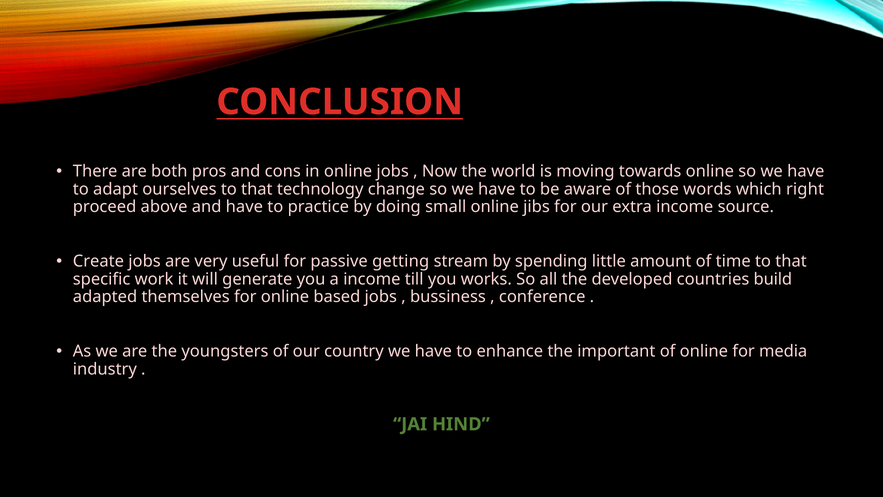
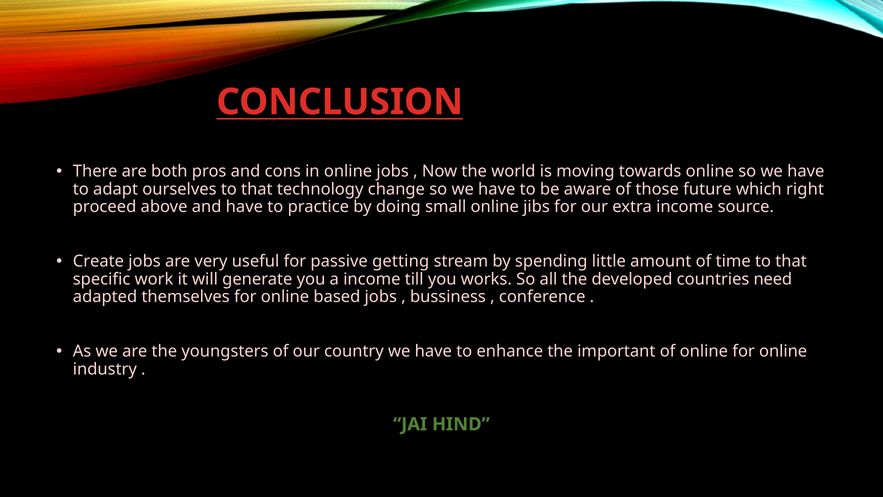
words: words -> future (707, 189)
build: build -> need (773, 279)
online for media: media -> online (783, 351)
